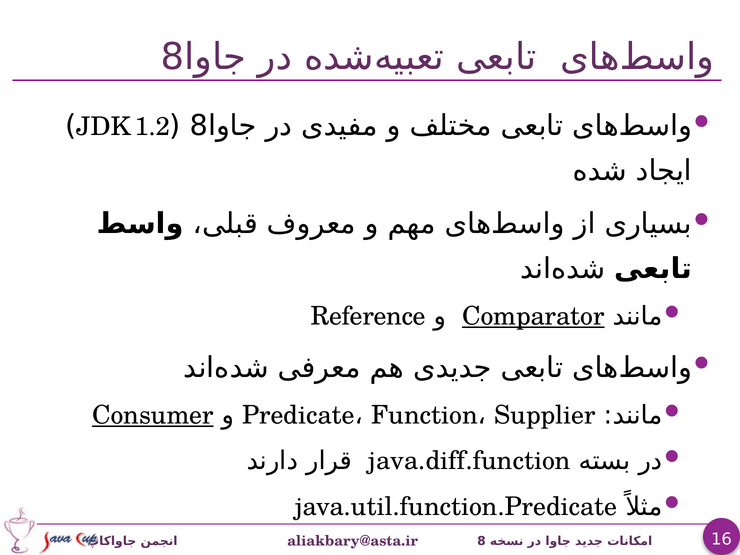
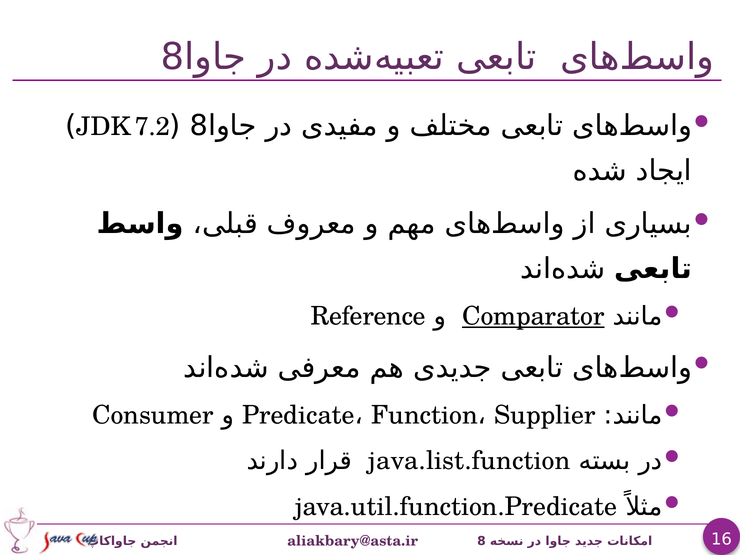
1.2: 1.2 -> 7.2 (152, 127)
Consumer underline: present -> none (153, 415)
java.diff.function: java.diff.function -> java.list.function (469, 461)
